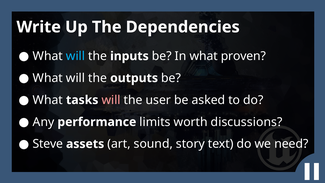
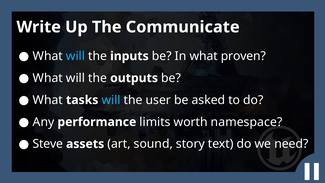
Dependencies: Dependencies -> Communicate (183, 27)
will colour: pink -> light blue (111, 100)
discussions: discussions -> namespace (247, 122)
